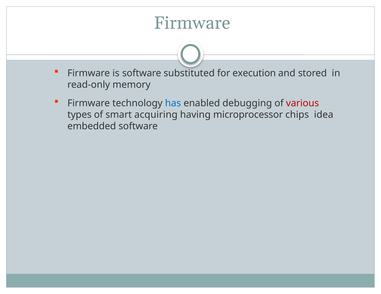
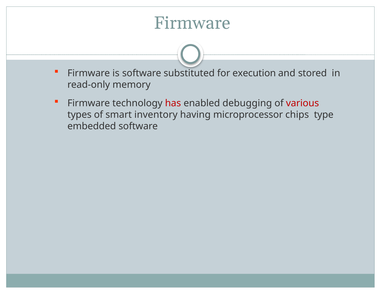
has colour: blue -> red (173, 103)
acquiring: acquiring -> inventory (156, 115)
idea: idea -> type (324, 115)
